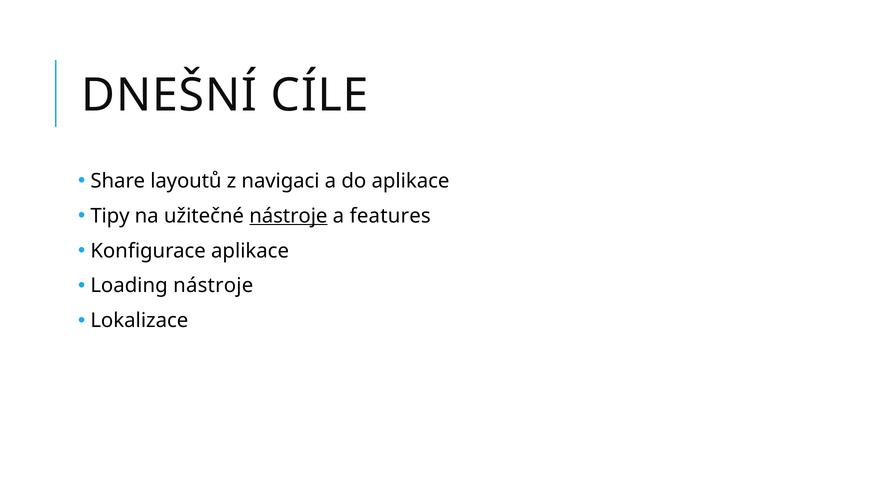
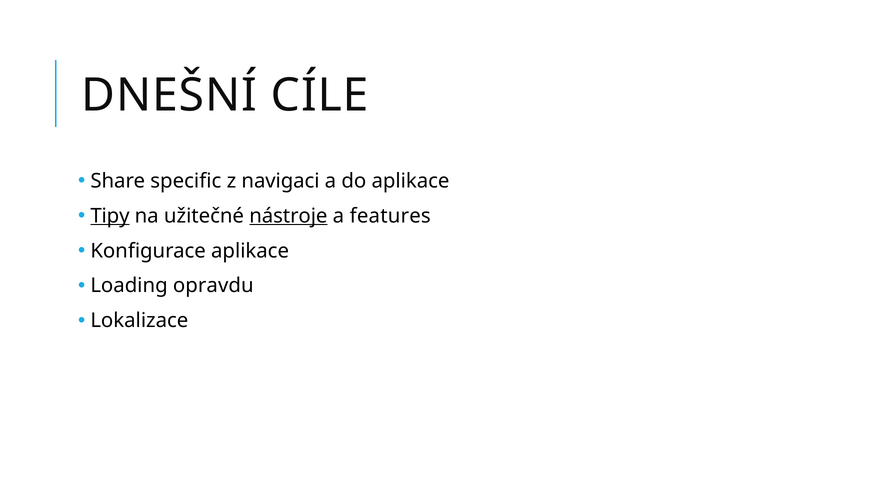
layoutů: layoutů -> specific (186, 181)
Tipy underline: none -> present (110, 216)
Loading nástroje: nástroje -> opravdu (213, 286)
